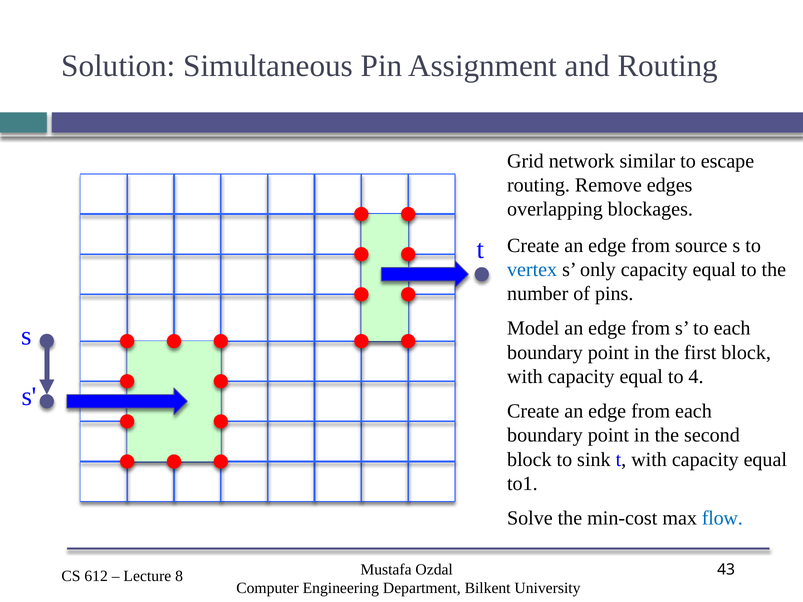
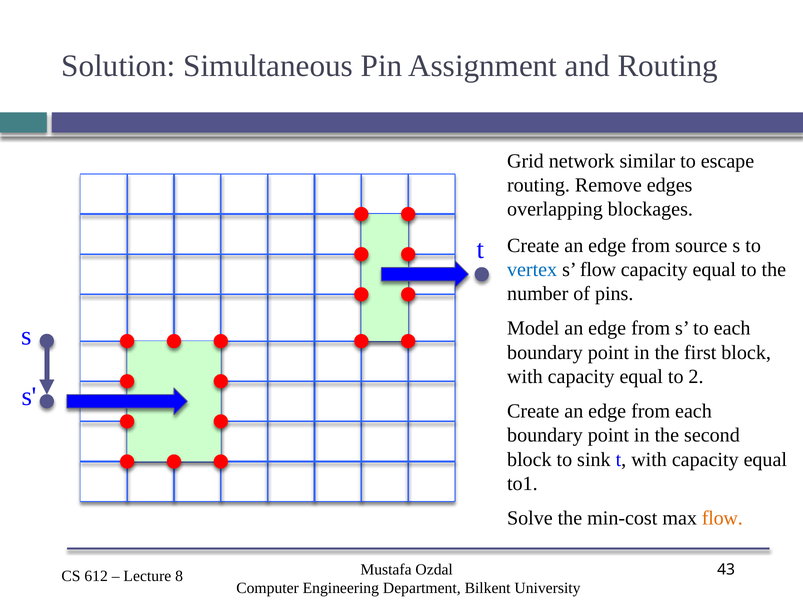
s only: only -> flow (598, 270)
4: 4 -> 2 (696, 377)
flow colour: blue -> orange (722, 518)
